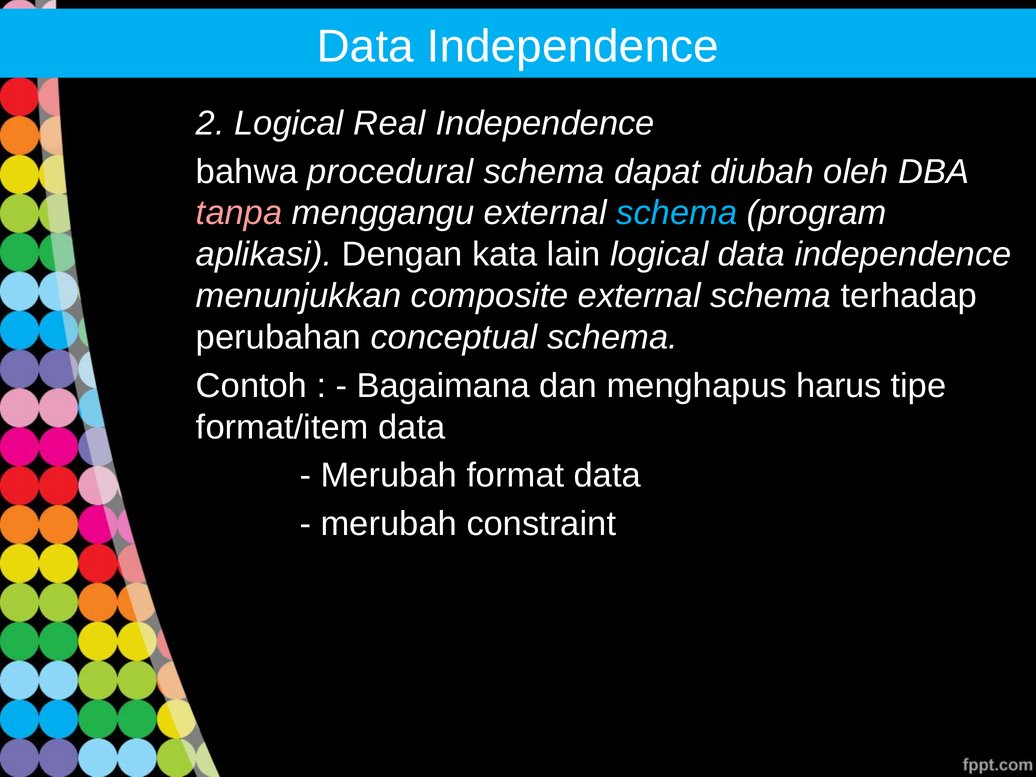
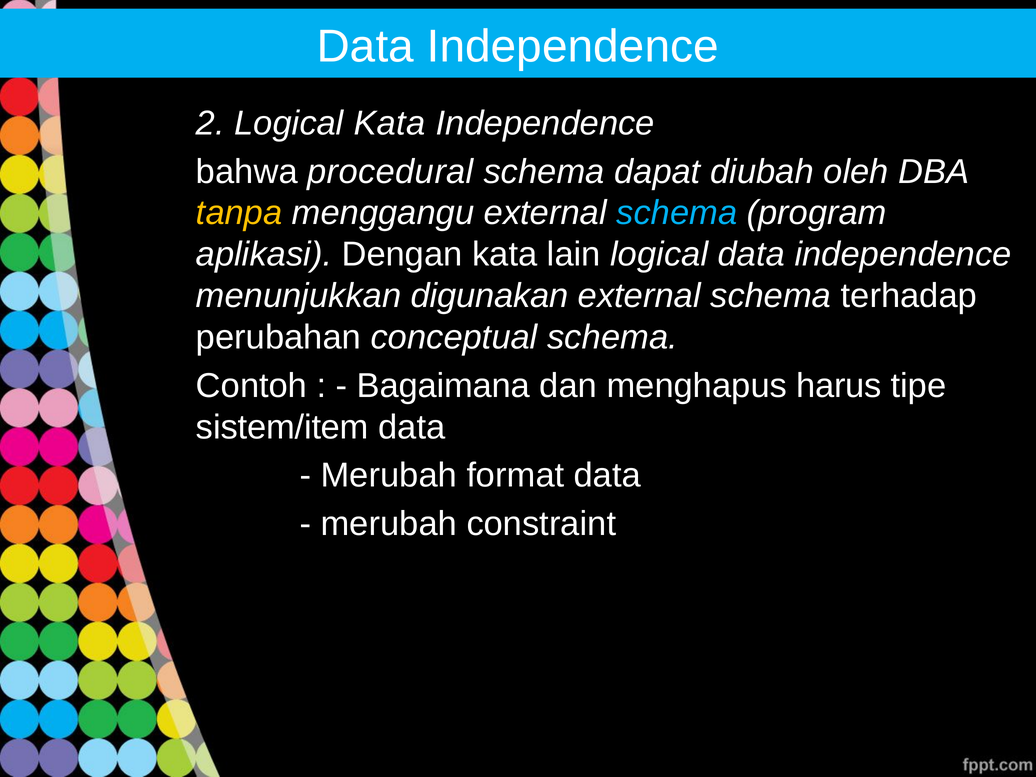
Logical Real: Real -> Kata (390, 123)
tanpa colour: pink -> yellow (239, 213)
composite: composite -> digunakan (490, 296)
format/item: format/item -> sistem/item (282, 427)
